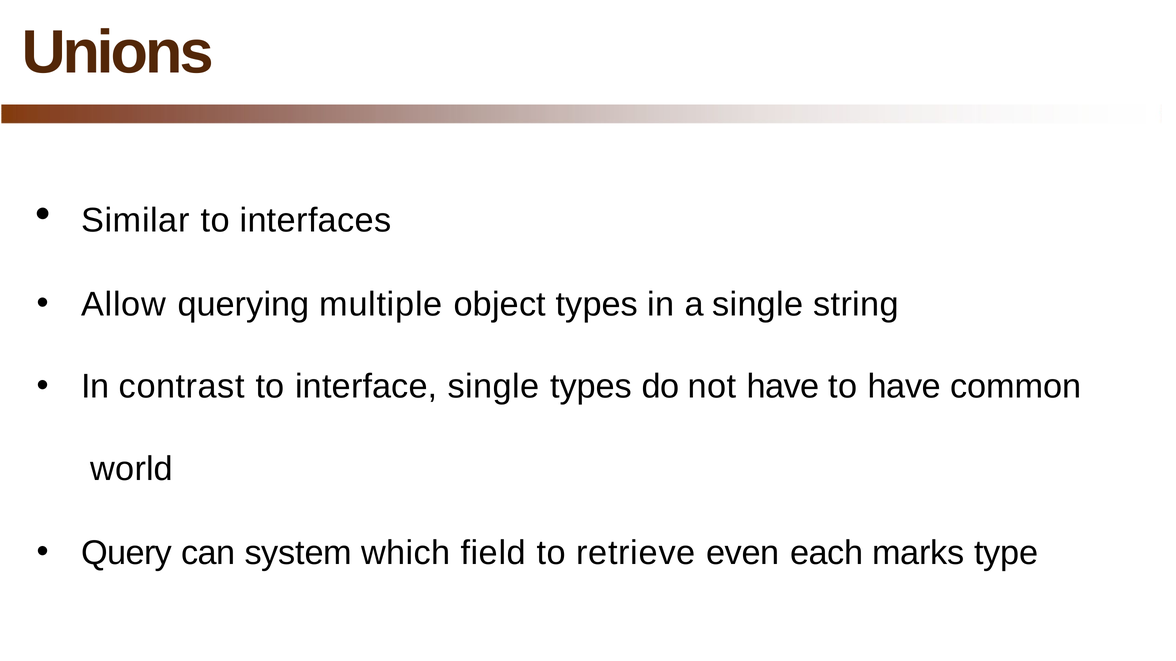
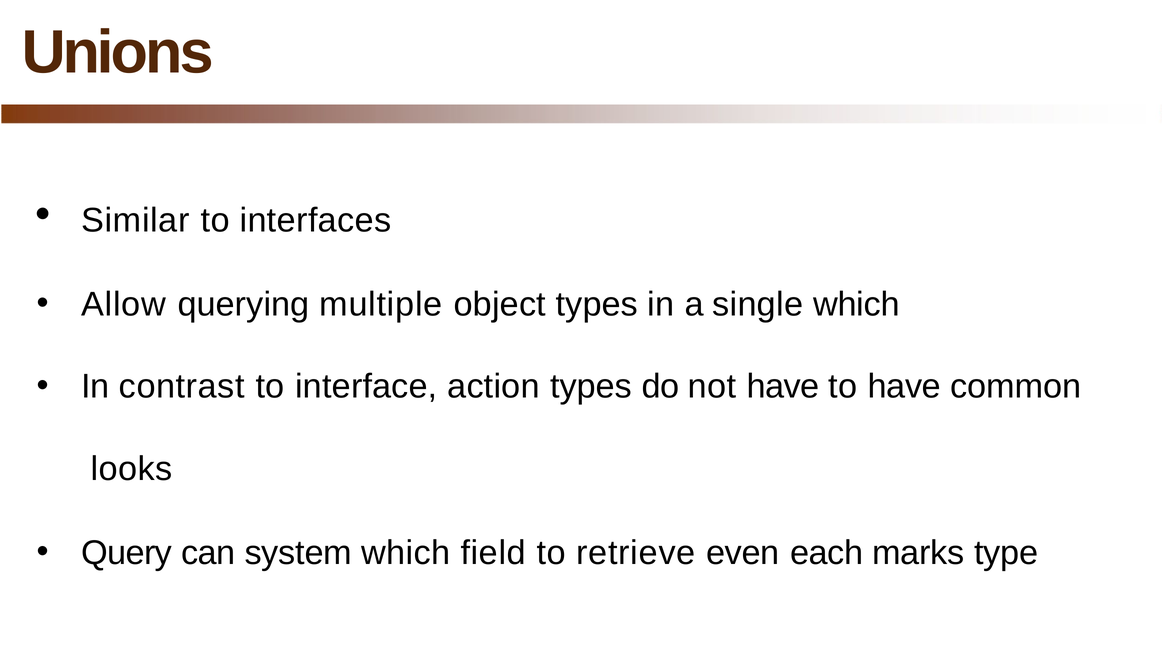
single string: string -> which (856, 304)
interface single: single -> action (494, 387)
world: world -> looks (132, 469)
